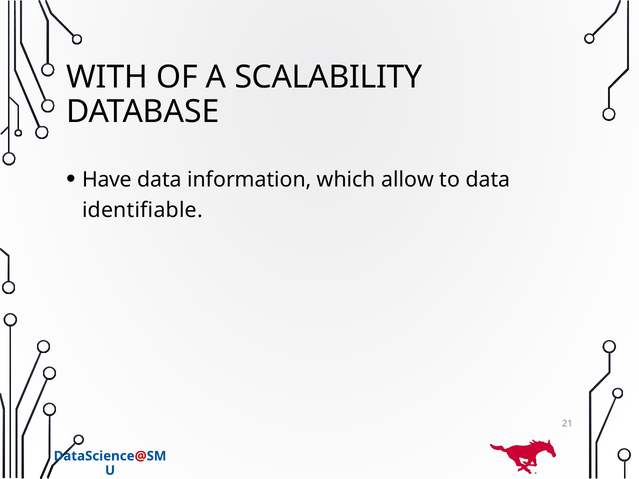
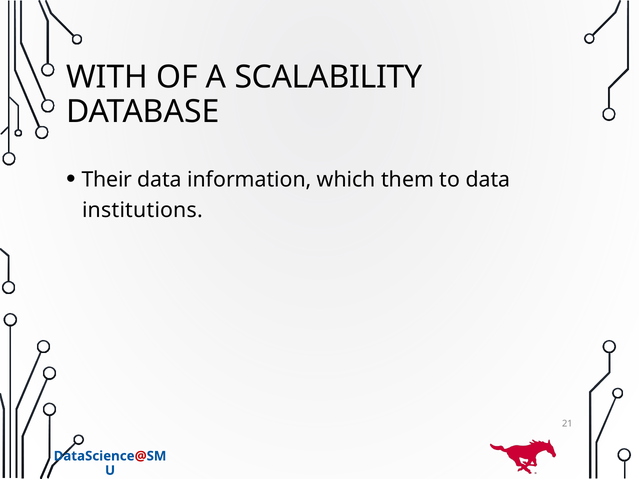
Have: Have -> Their (107, 180)
allow: allow -> them (408, 180)
identifiable: identifiable -> institutions (143, 210)
